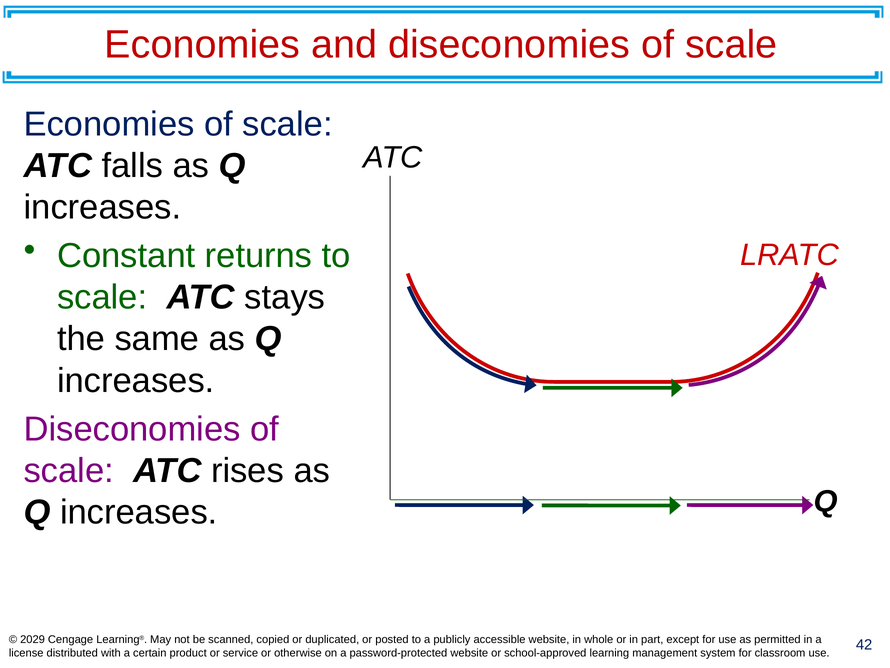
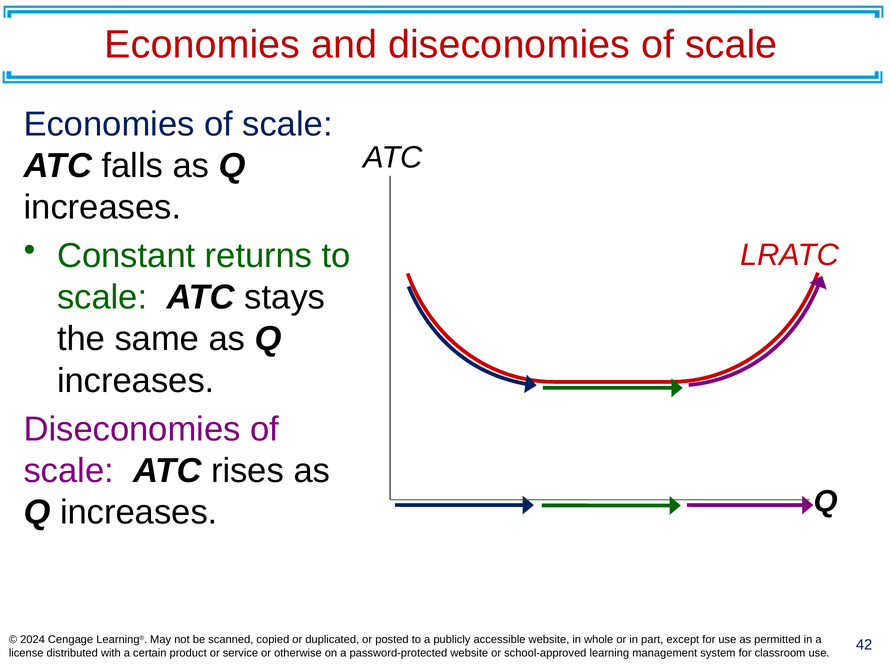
2029: 2029 -> 2024 (33, 639)
